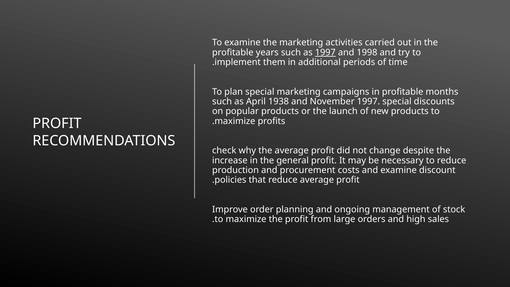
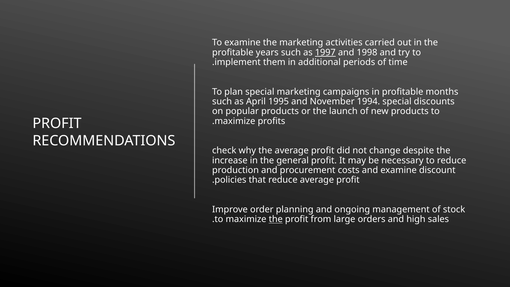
1938: 1938 -> 1995 (279, 102)
November 1997: 1997 -> 1994 (368, 102)
the underline: none -> present (276, 219)
